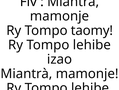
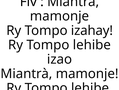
taomy: taomy -> izahay (92, 30)
